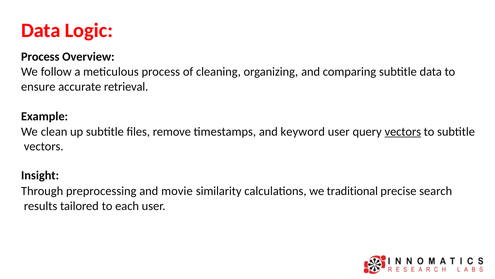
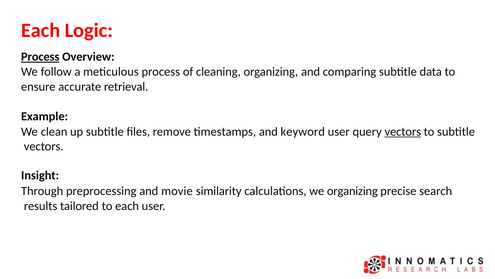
Data: Data -> Each (41, 30)
Process underline: none -> present (40, 57)
we traditional: traditional -> organizing (352, 191)
